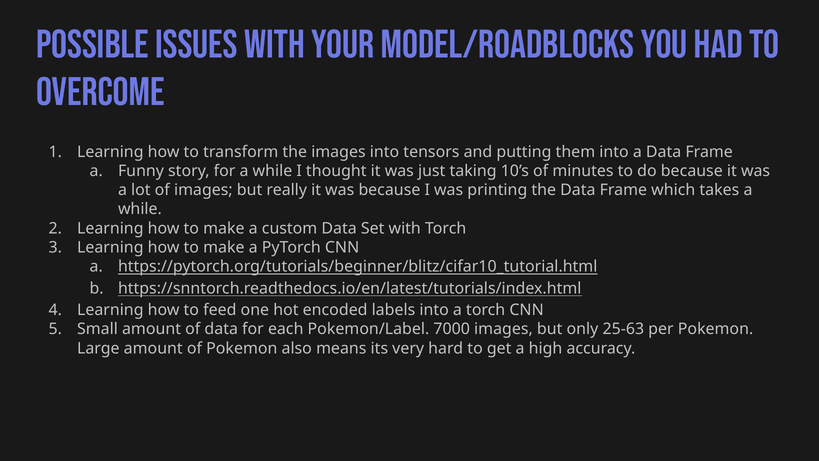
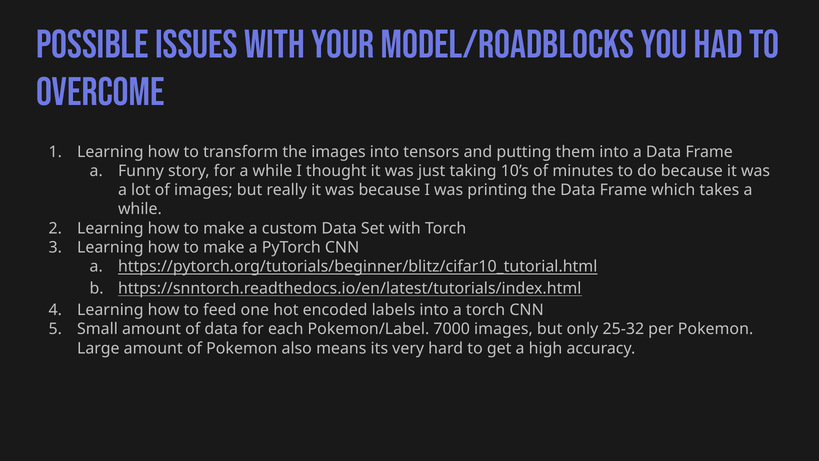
25-63: 25-63 -> 25-32 (623, 329)
